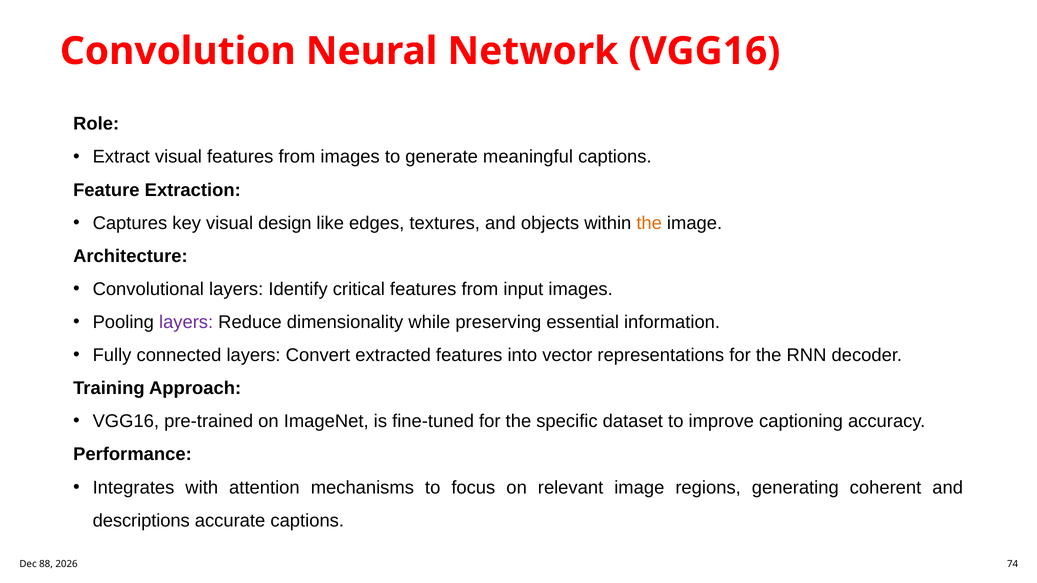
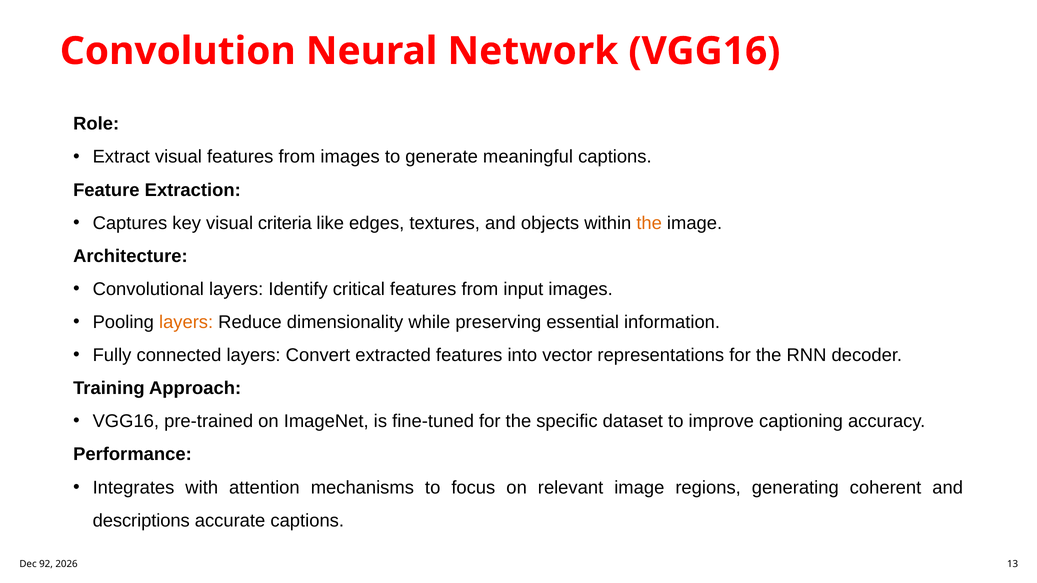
design: design -> criteria (285, 223)
layers colour: purple -> orange (186, 322)
88: 88 -> 92 (46, 564)
74: 74 -> 13 (1013, 564)
